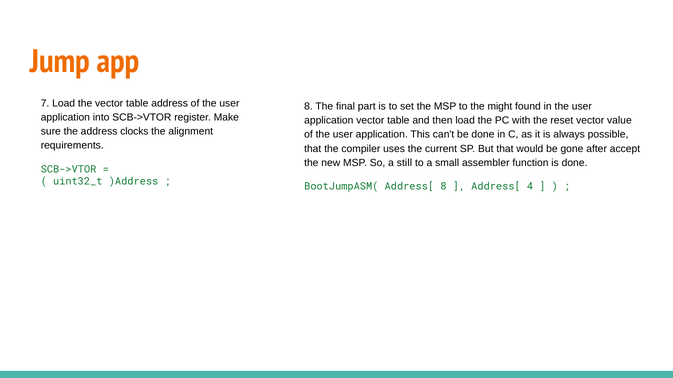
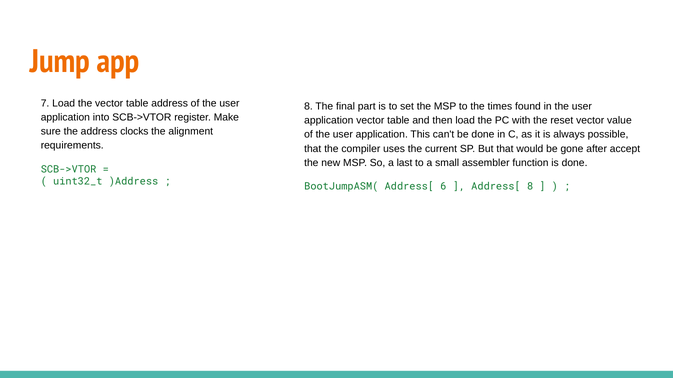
might: might -> times (500, 106)
still: still -> last (405, 163)
Address[ 8: 8 -> 6 (443, 187)
Address[ 4: 4 -> 8 (530, 187)
